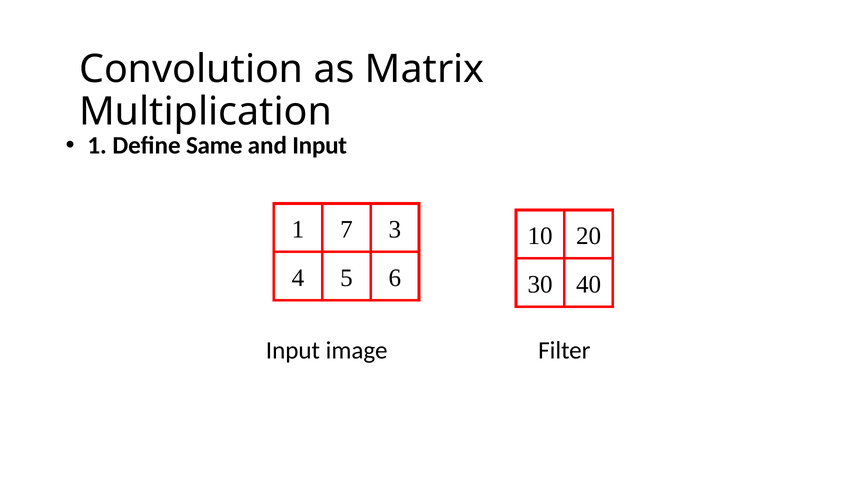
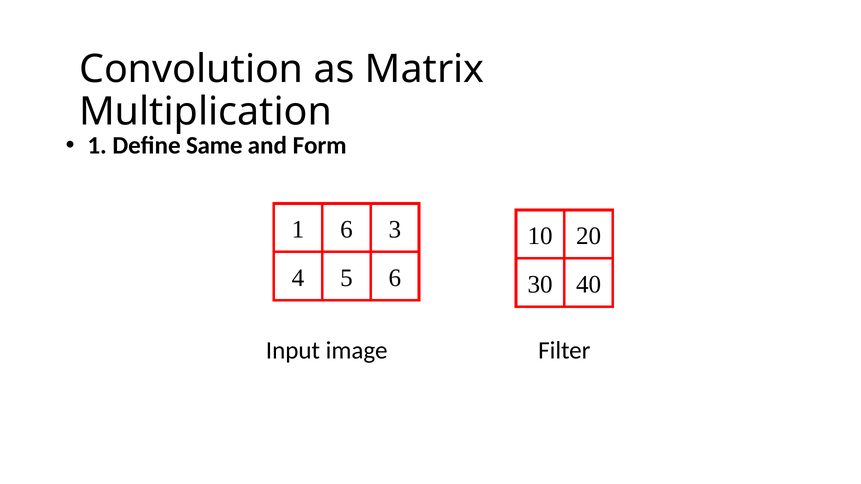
and Input: Input -> Form (320, 146)
1 7: 7 -> 6 (346, 230)
